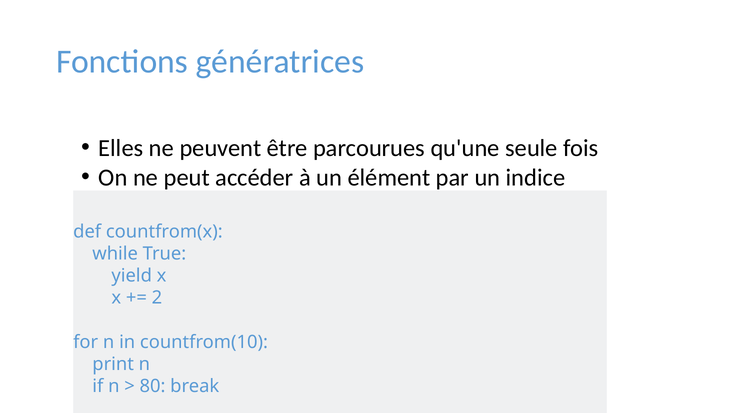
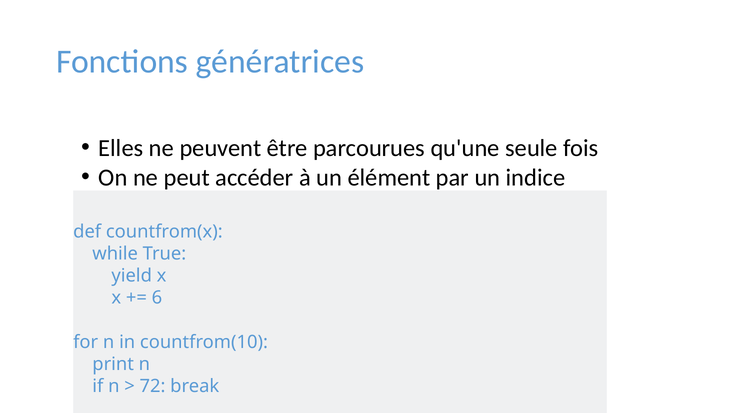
2: 2 -> 6 (157, 298)
80: 80 -> 72 (153, 386)
